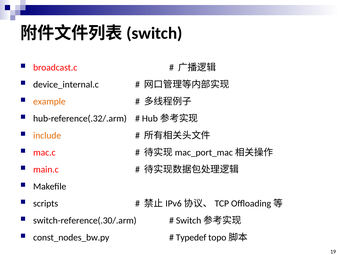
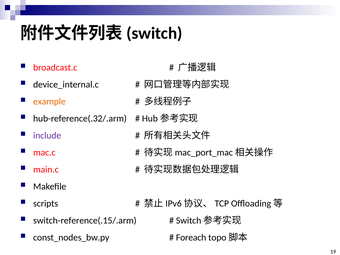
include colour: orange -> purple (47, 135)
switch-reference(.30/.arm: switch-reference(.30/.arm -> switch-reference(.15/.arm (85, 220)
Typedef: Typedef -> Foreach (191, 237)
